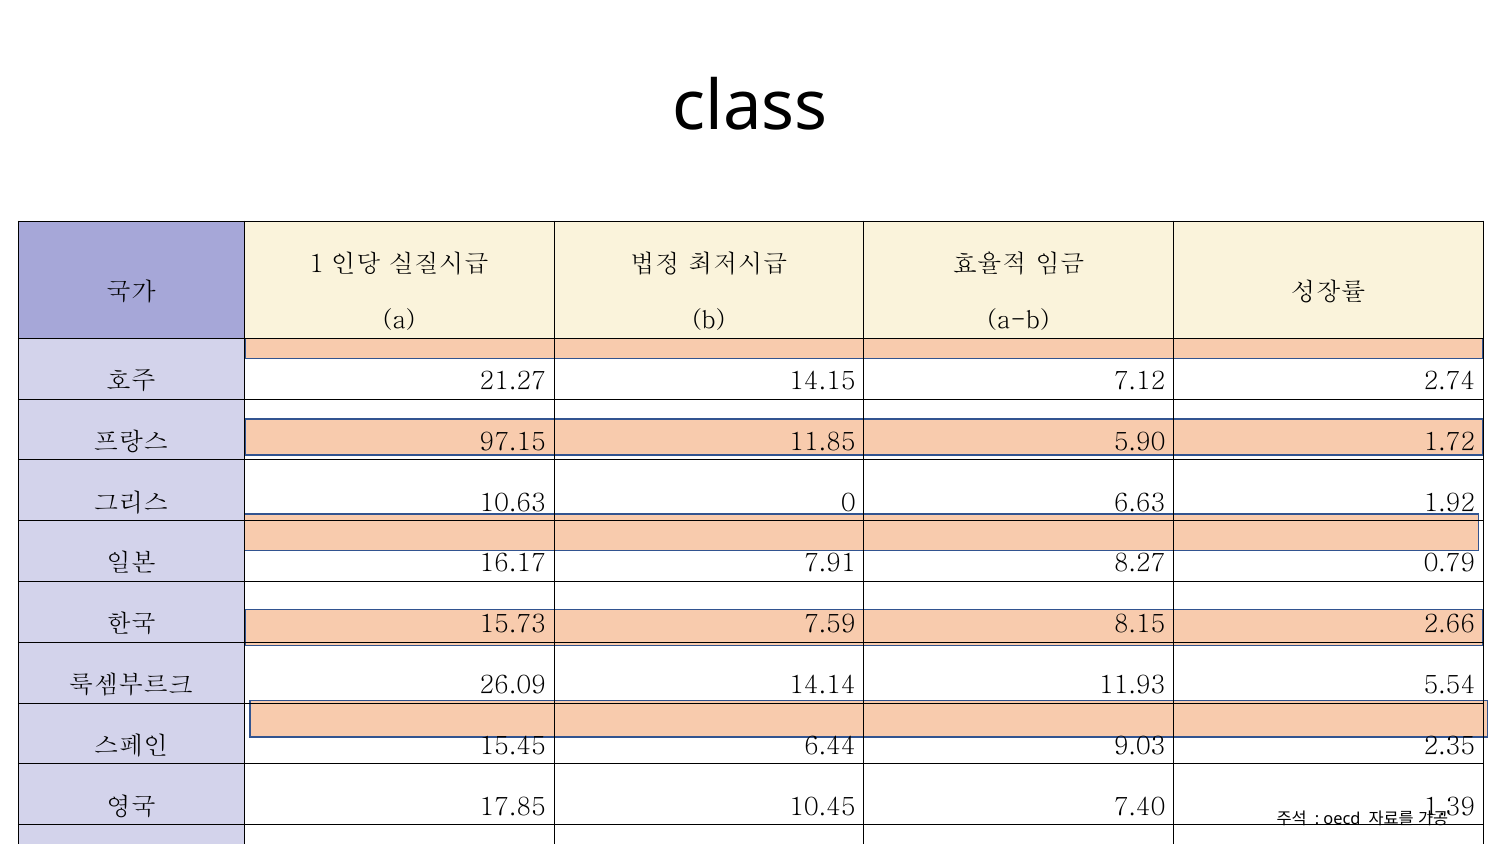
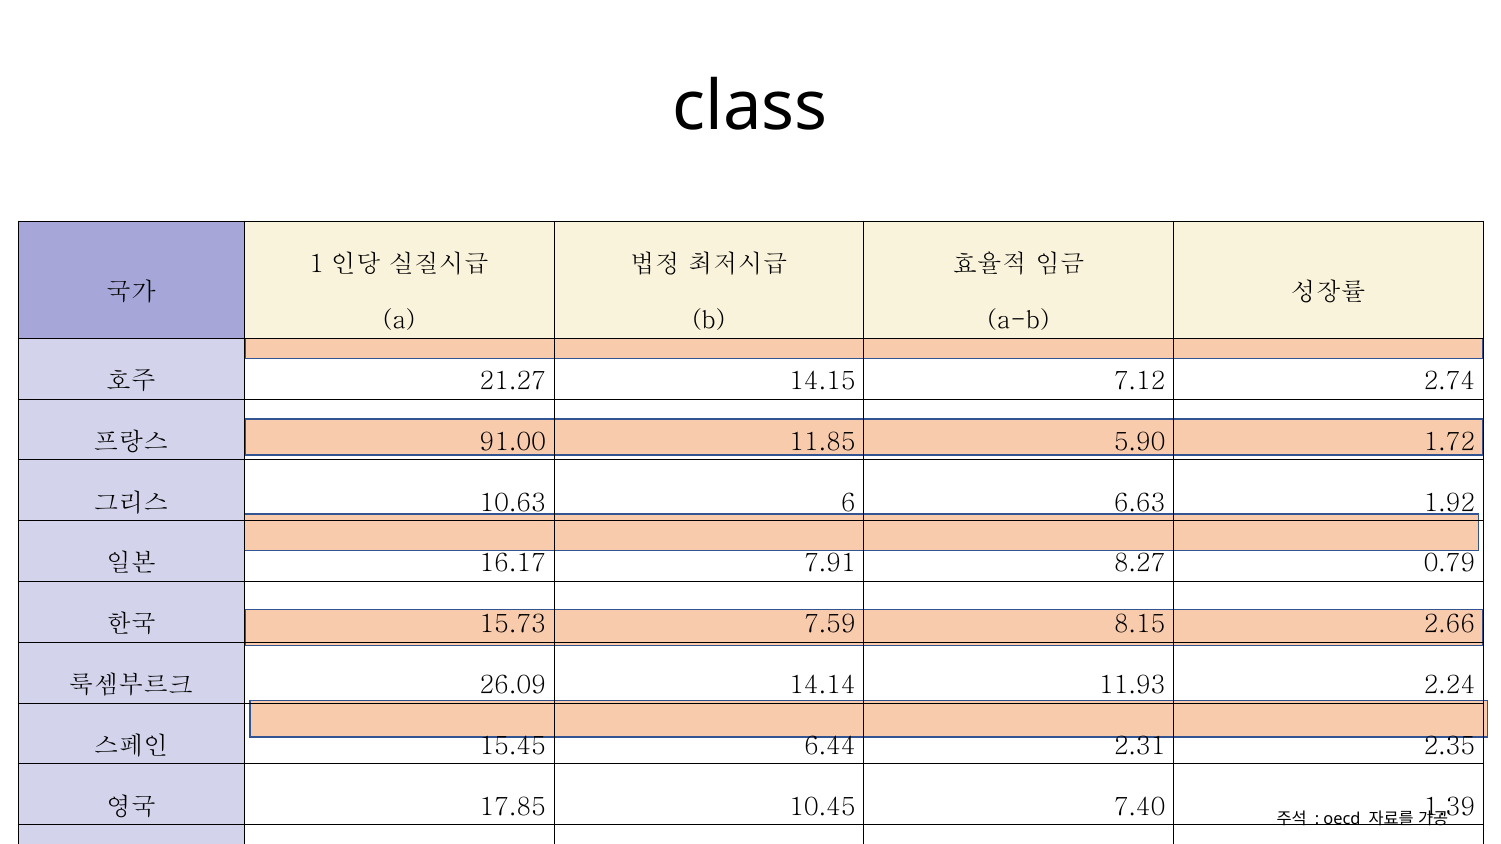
97.15: 97.15 -> 91.00 (513, 442)
0: 0 -> 6 (848, 503)
5.54: 5.54 -> 2.24 (1449, 686)
9.03: 9.03 -> 2.31 (1140, 746)
